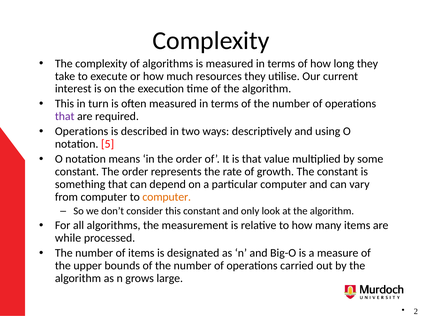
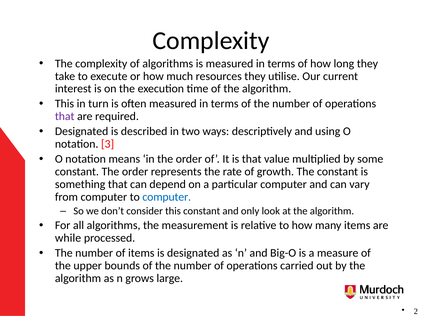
Operations: Operations -> Designated (82, 132)
5: 5 -> 3 (108, 144)
computer colour: orange -> blue (167, 197)
